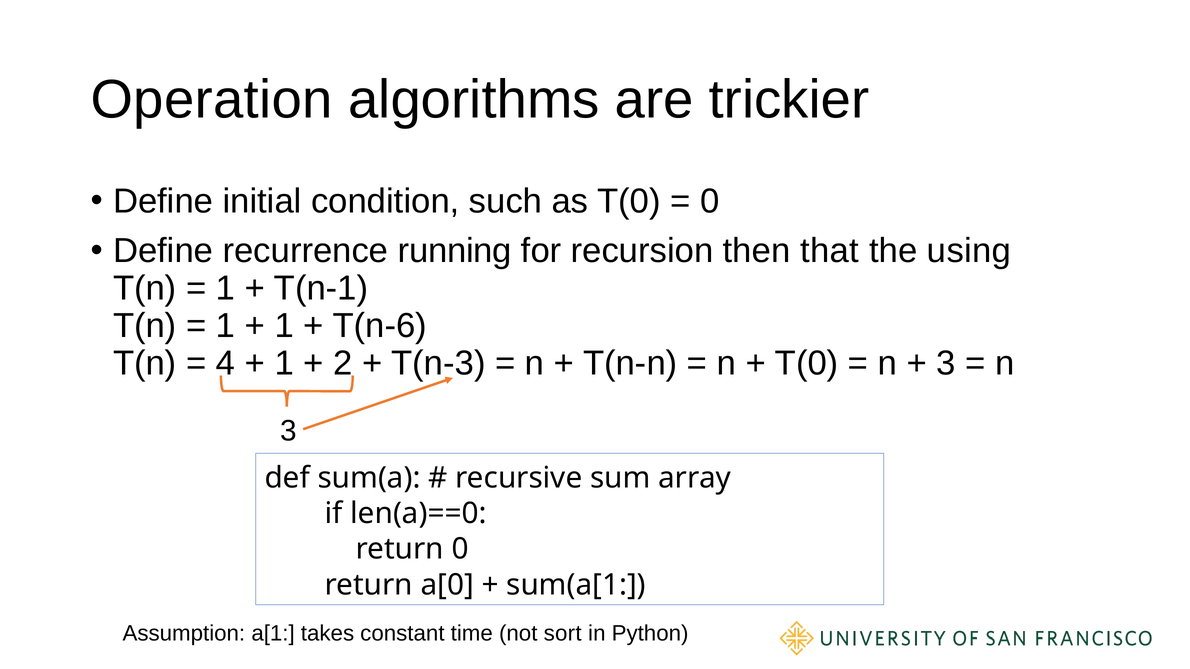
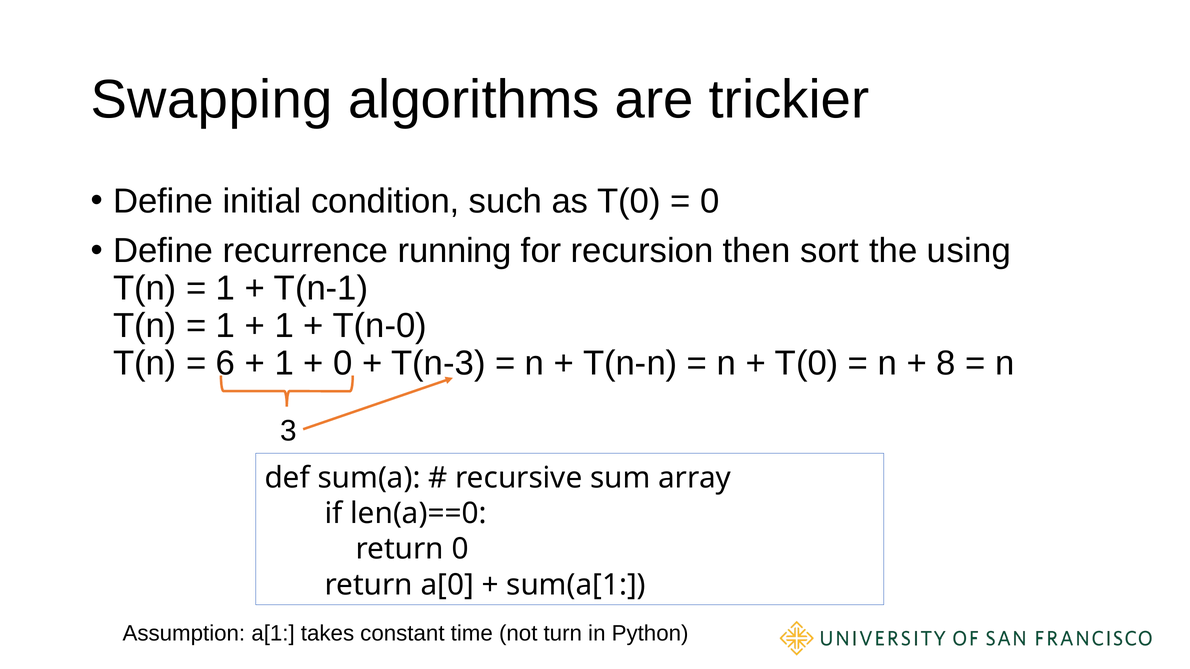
Operation: Operation -> Swapping (212, 100)
that: that -> sort (830, 251)
T(n-6: T(n-6 -> T(n-0 (380, 326)
4: 4 -> 6 (225, 364)
2: 2 -> 0 (343, 364)
3: 3 -> 8 (946, 364)
sort: sort -> turn (563, 634)
